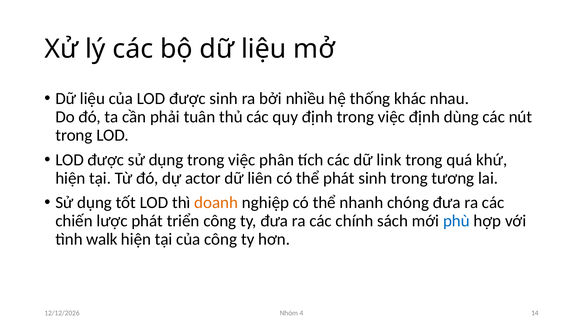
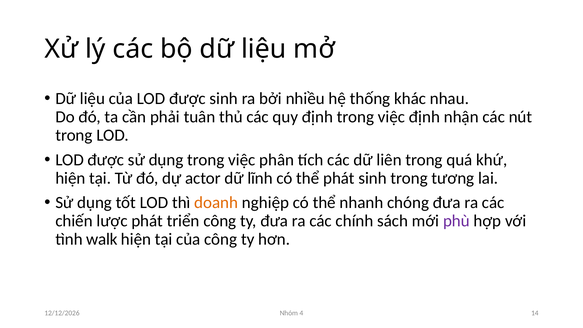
dùng: dùng -> nhận (461, 117)
link: link -> liên (389, 160)
liên: liên -> lĩnh (260, 178)
phù colour: blue -> purple (456, 221)
